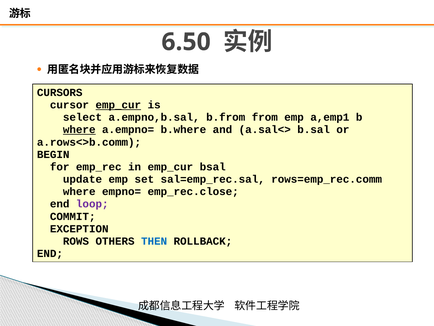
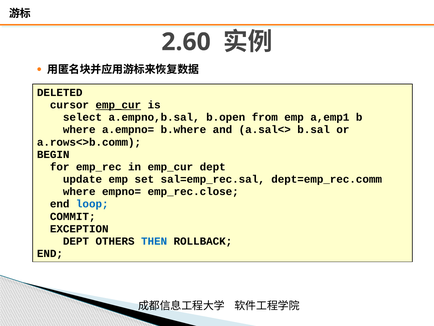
6.50: 6.50 -> 2.60 (186, 42)
CURSORS: CURSORS -> DELETED (60, 92)
b.from: b.from -> b.open (226, 117)
where underline: present -> none (79, 130)
emp_cur bsal: bsal -> dept (213, 167)
rows=emp_rec.comm: rows=emp_rec.comm -> dept=emp_rec.comm (327, 179)
loop colour: purple -> blue (92, 204)
ROWS: ROWS -> DEPT (76, 241)
